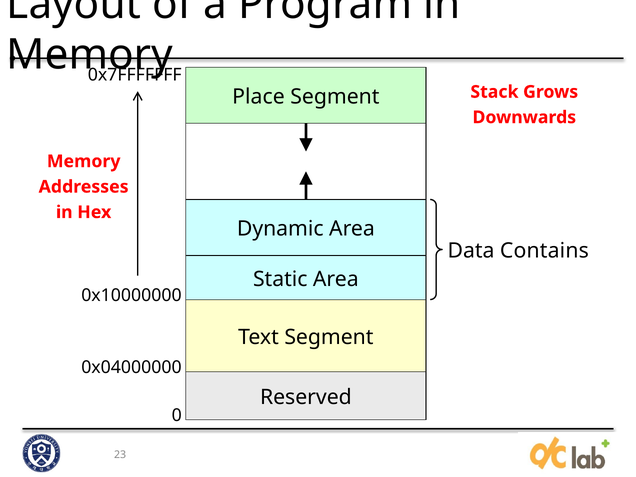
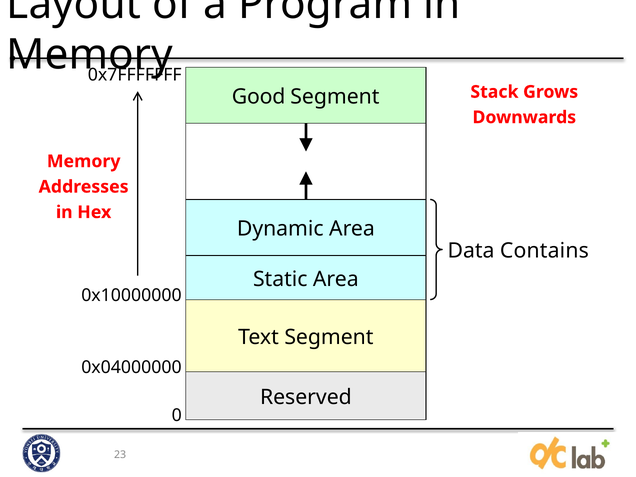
Place: Place -> Good (259, 97)
